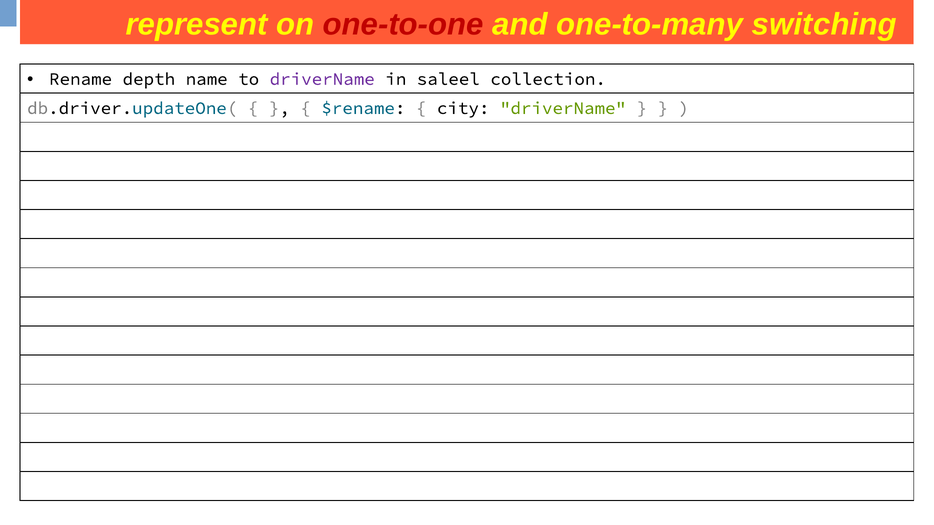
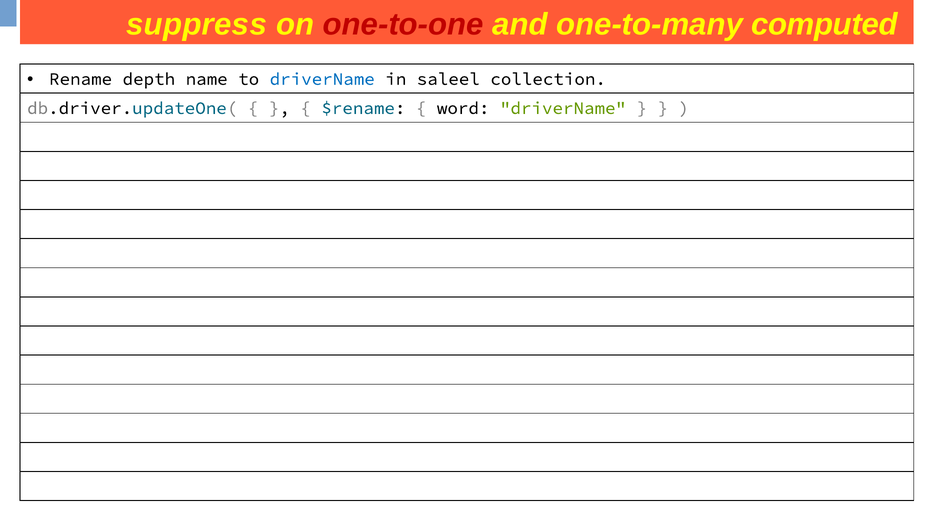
represent: represent -> suppress (197, 24)
switching: switching -> computed (824, 24)
driverName colour: purple -> blue (322, 79)
city: city -> word (463, 108)
